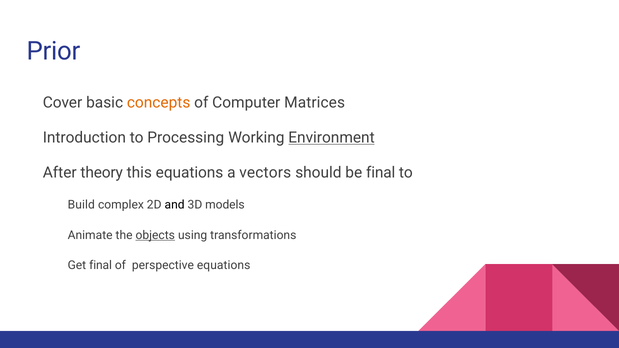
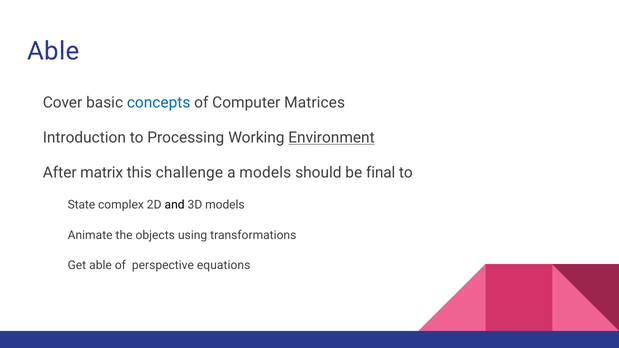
Prior: Prior -> Able (53, 51)
concepts colour: orange -> blue (159, 103)
theory: theory -> matrix (102, 173)
this equations: equations -> challenge (189, 173)
a vectors: vectors -> models (265, 173)
Build: Build -> State (81, 205)
objects underline: present -> none (155, 235)
Get final: final -> able (101, 266)
